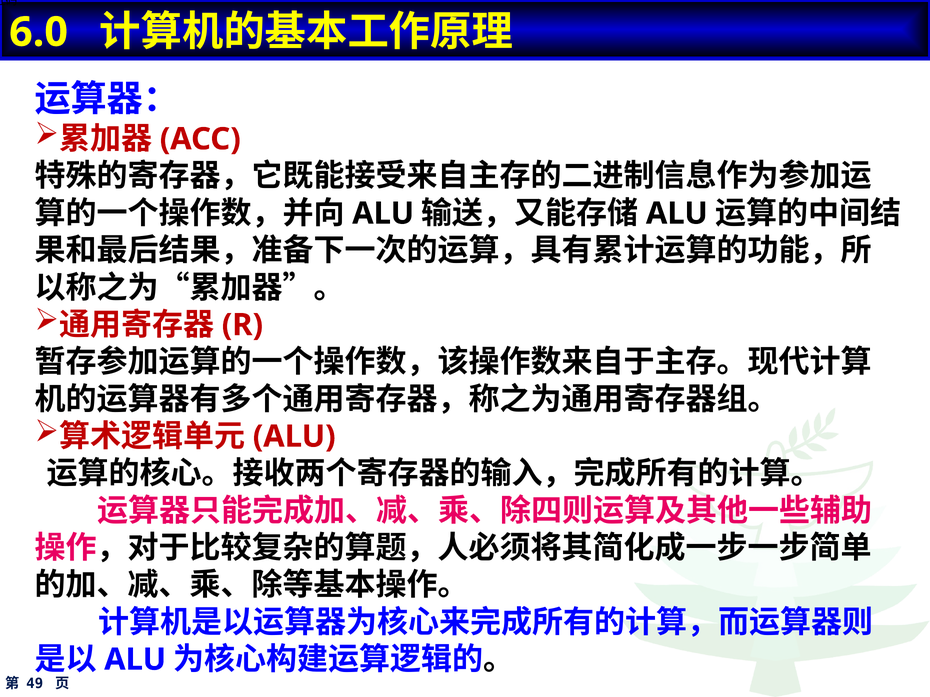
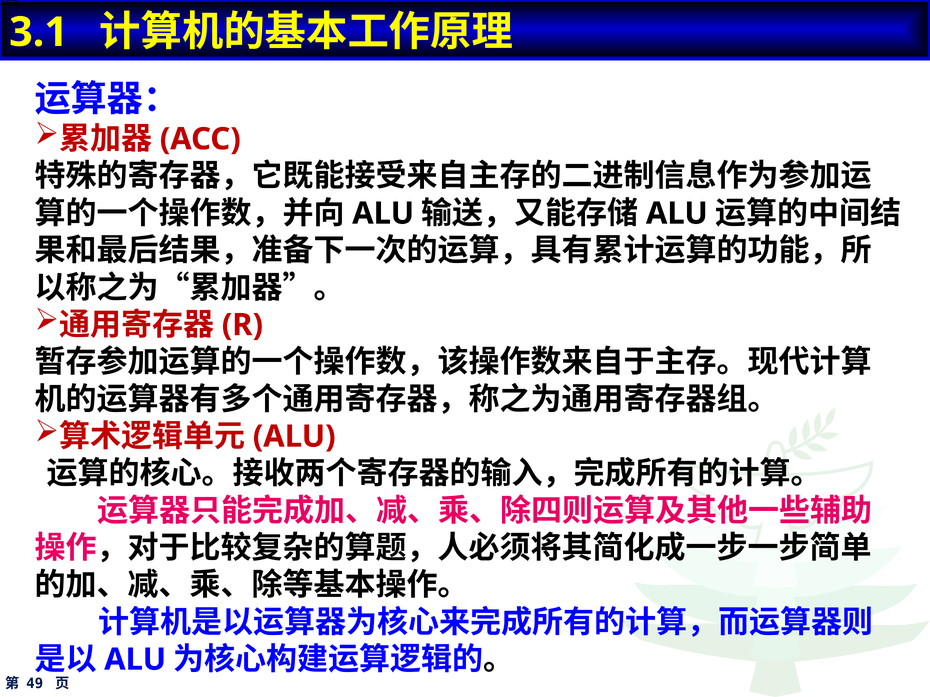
6.0: 6.0 -> 3.1 (39, 32)
